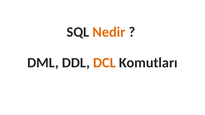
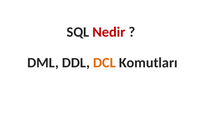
Nedir colour: orange -> red (109, 32)
